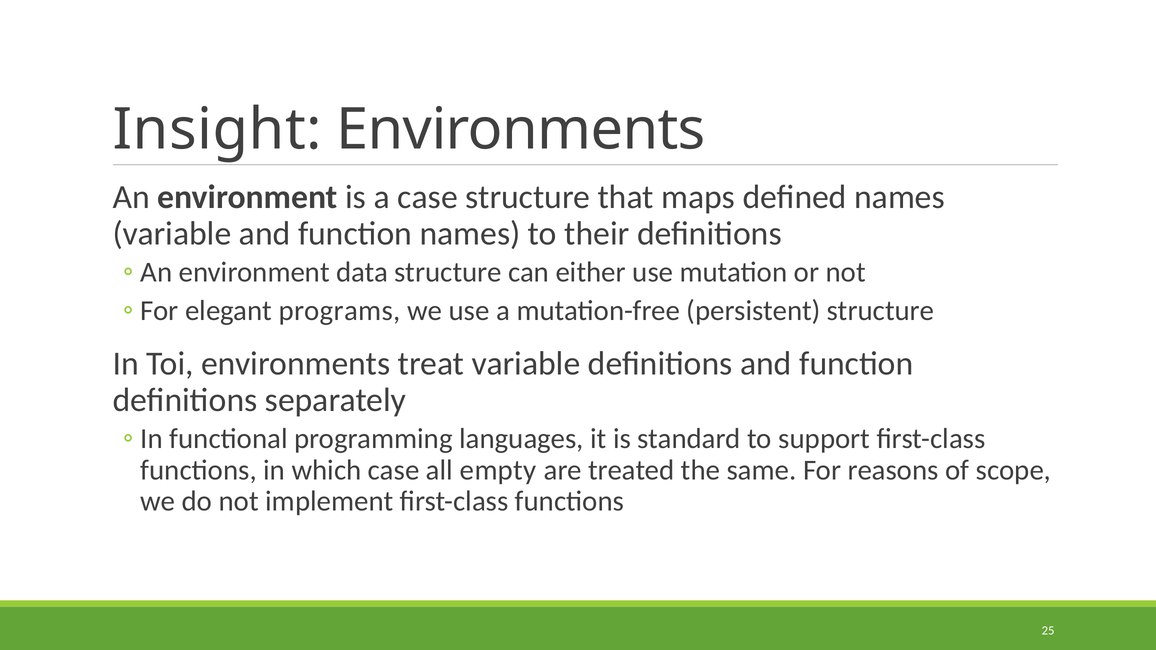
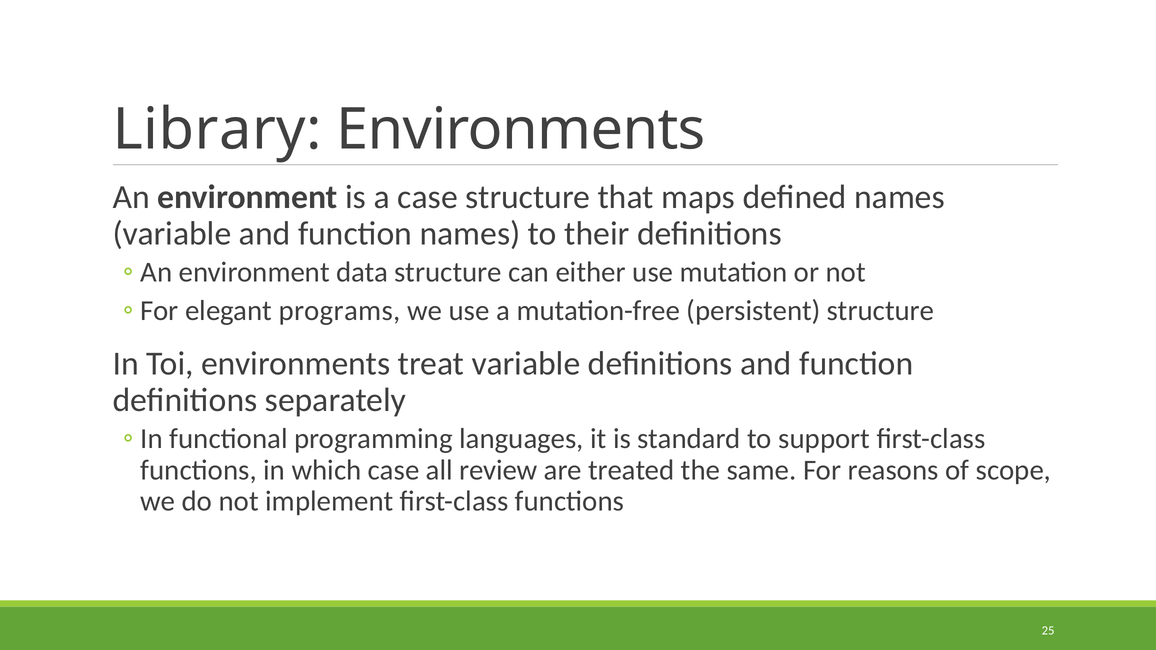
Insight: Insight -> Library (217, 130)
empty: empty -> review (498, 470)
